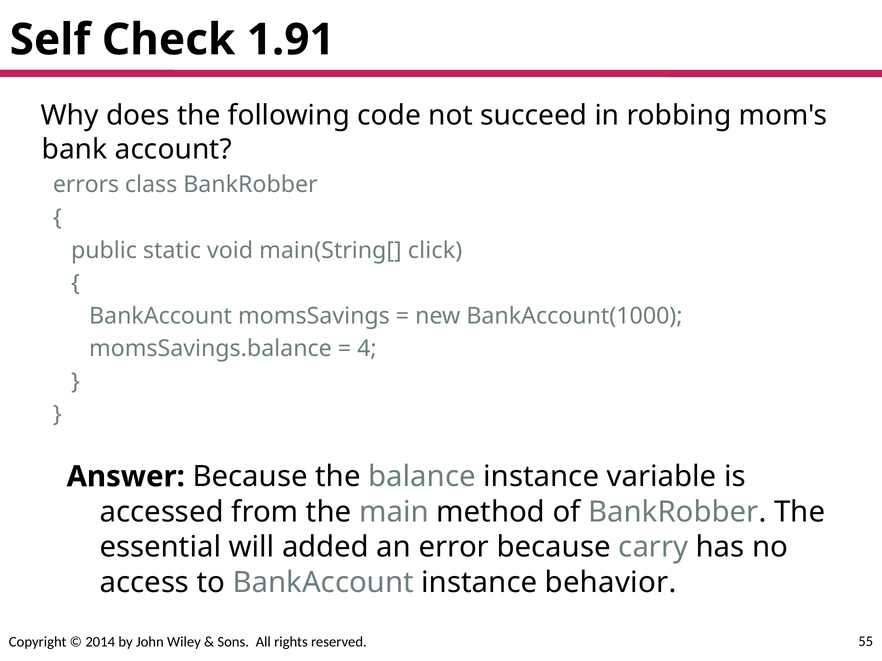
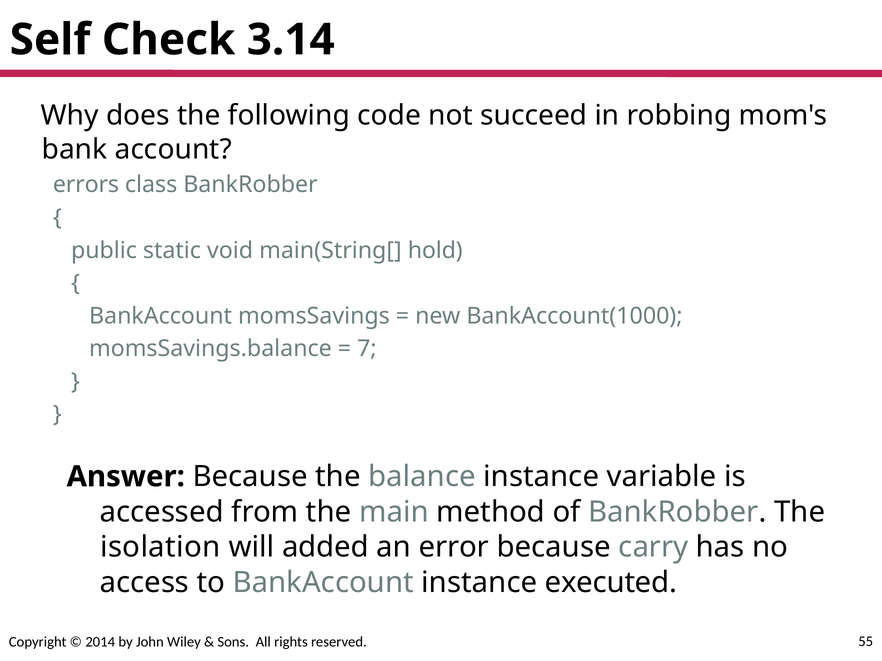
1.91: 1.91 -> 3.14 (291, 40)
click: click -> hold (435, 251)
4: 4 -> 7 (367, 349)
essential: essential -> isolation (160, 547)
behavior: behavior -> executed (611, 583)
